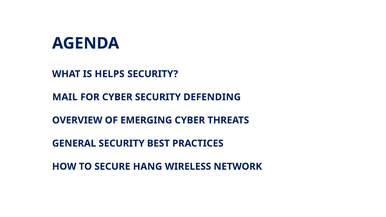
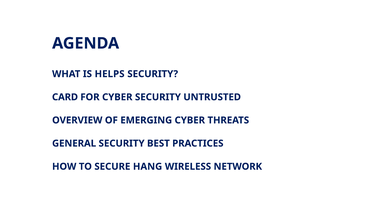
MAIL: MAIL -> CARD (65, 97)
DEFENDING: DEFENDING -> UNTRUSTED (212, 97)
